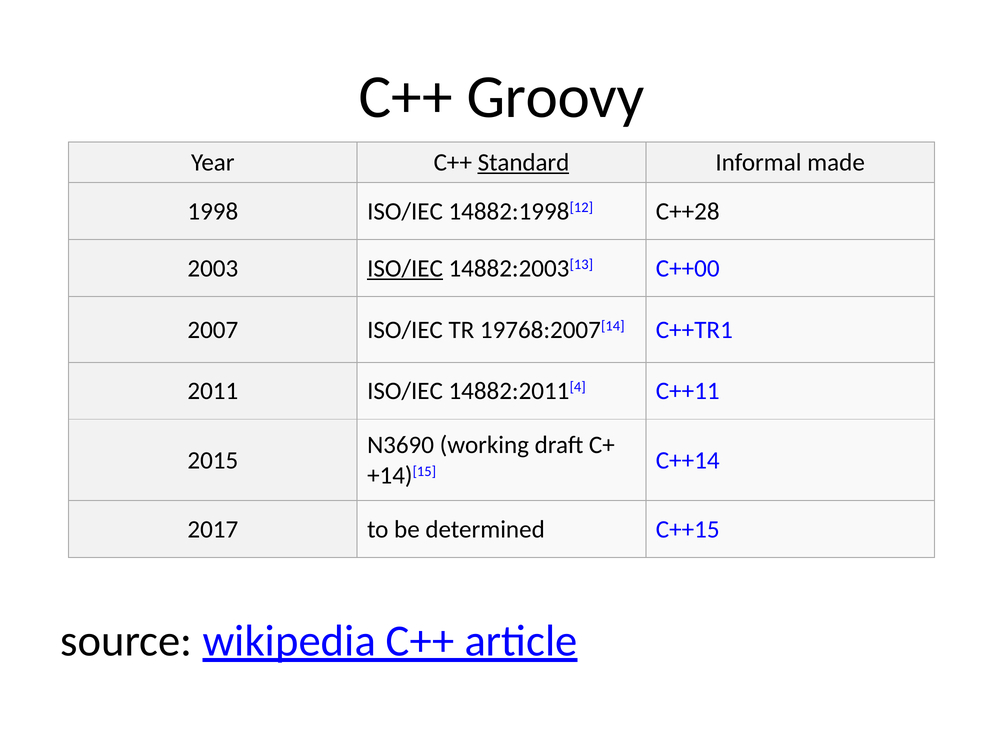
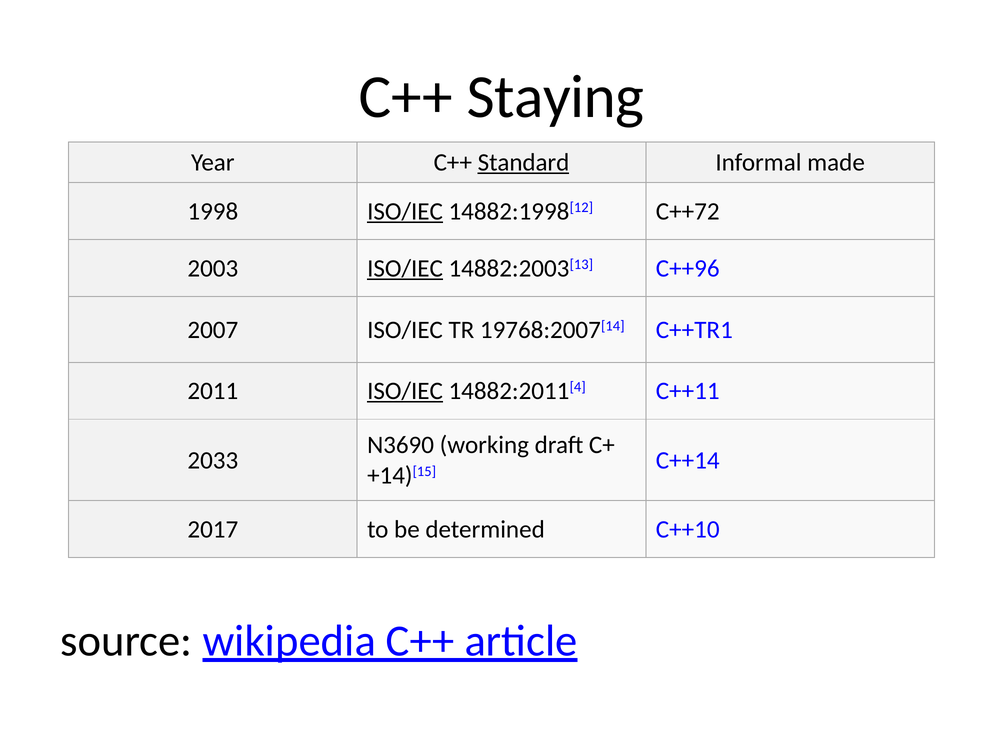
Groovy: Groovy -> Staying (555, 97)
ISO/IEC underline: none -> present (405, 212)
C++28: C++28 -> C++72 (688, 212)
C++00: C++00 -> C++96 (688, 269)
ISO/IEC underline: none -> present (405, 391)
2015: 2015 -> 2033 (213, 460)
C++15: C++15 -> C++10 (688, 530)
